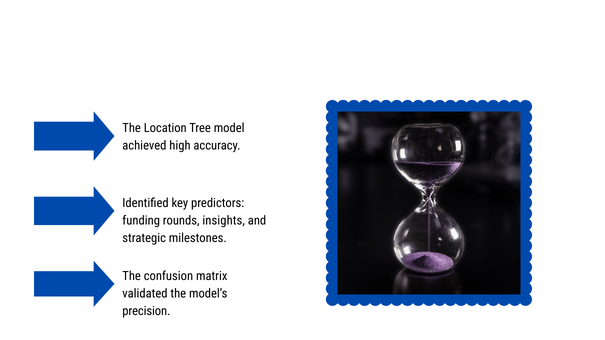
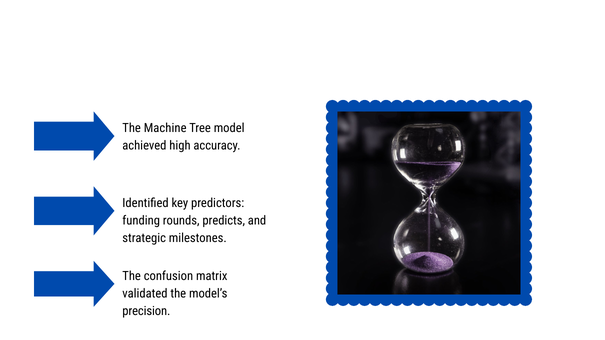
Location: Location -> Machine (165, 128)
insights: insights -> predicts (224, 221)
